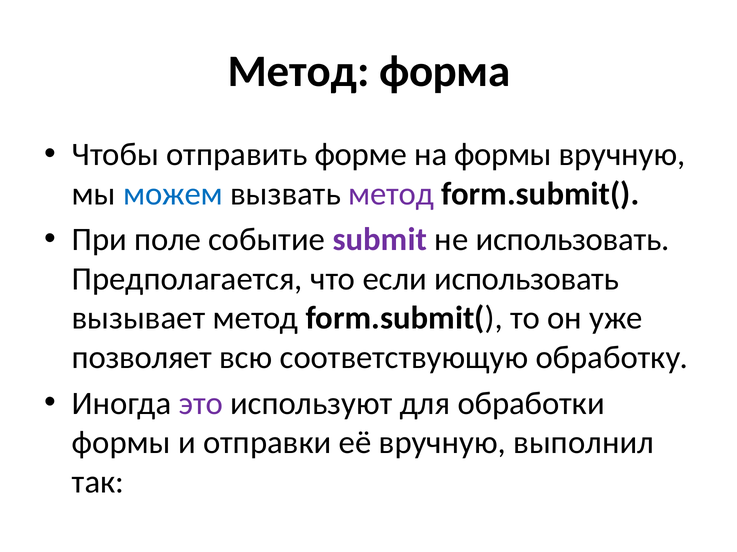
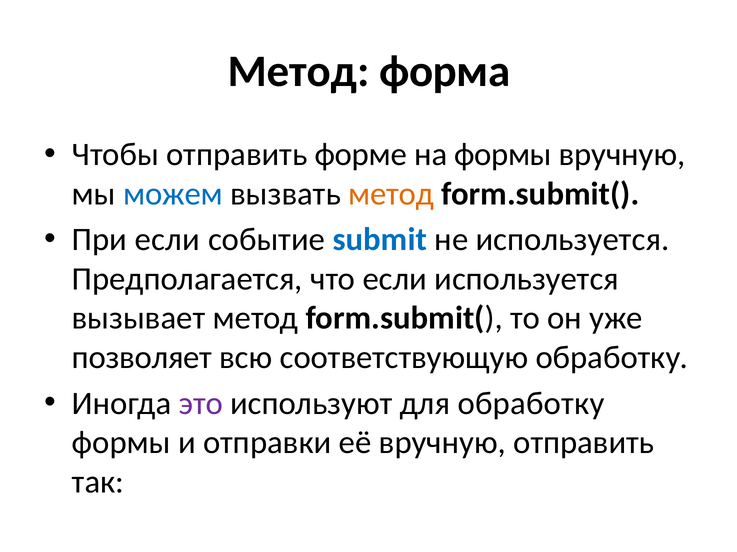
метод colour: purple -> orange (391, 194)
При поле: поле -> если (167, 240)
submit colour: purple -> blue (380, 240)
не использовать: использовать -> используется (573, 240)
если использовать: использовать -> используется (527, 279)
для обработки: обработки -> обработку (531, 404)
вручную выполнил: выполнил -> отправить (584, 443)
